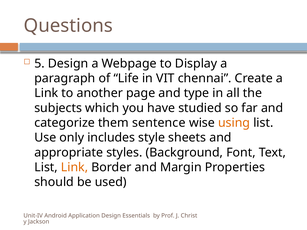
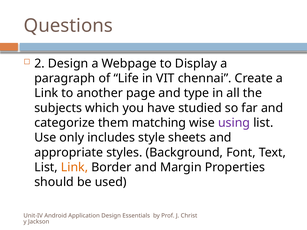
5: 5 -> 2 (40, 64)
sentence: sentence -> matching (159, 123)
using colour: orange -> purple (234, 123)
